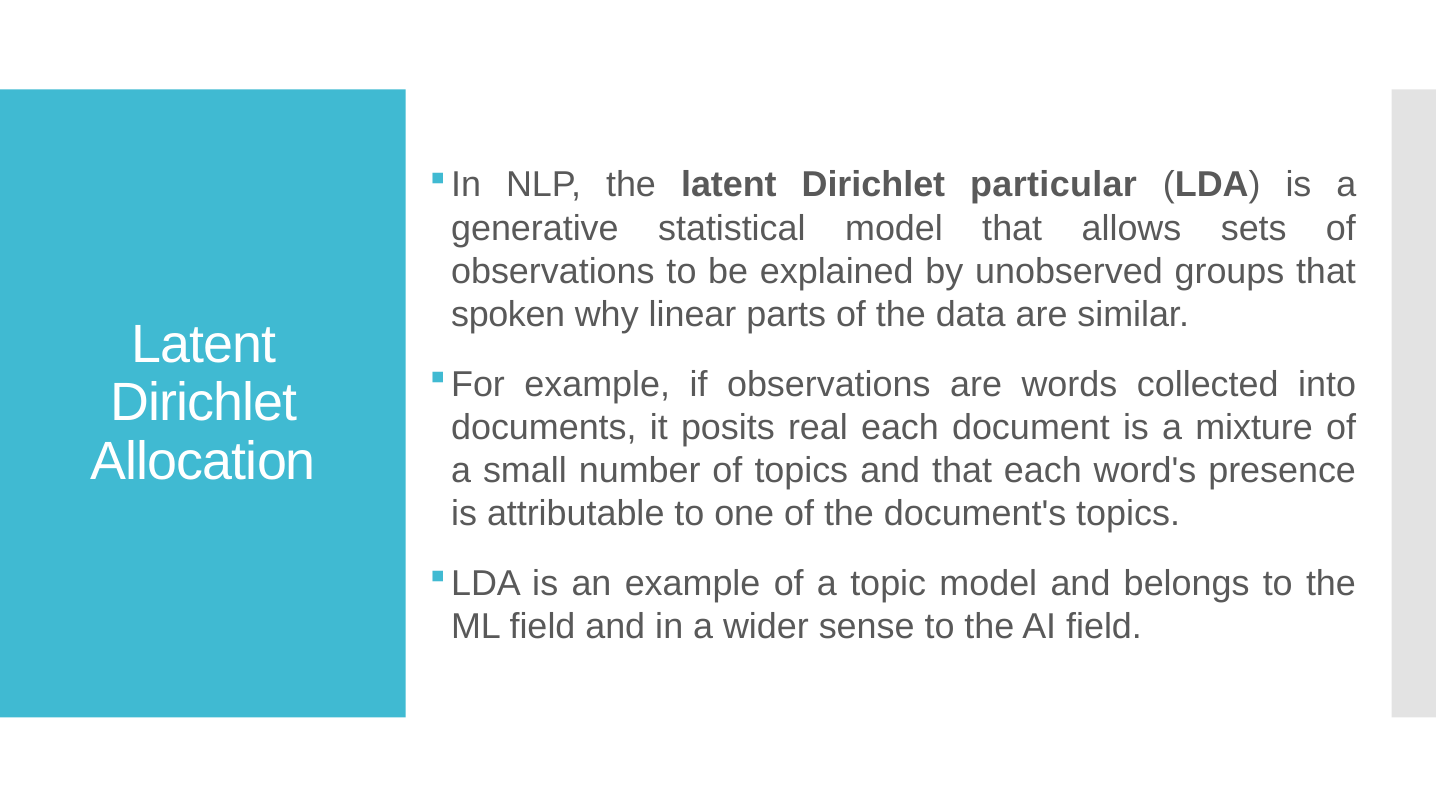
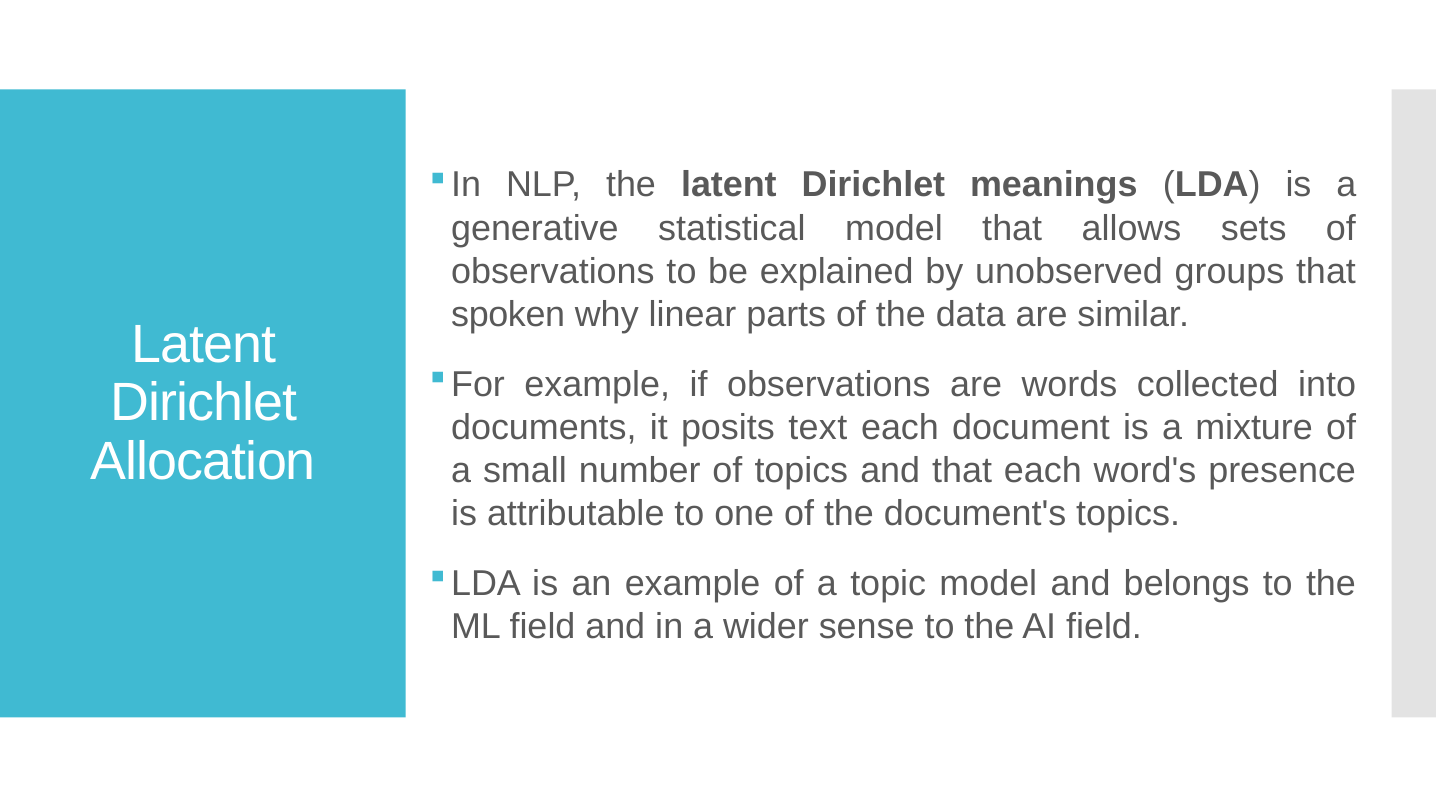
particular: particular -> meanings (1054, 185)
real: real -> text (818, 427)
